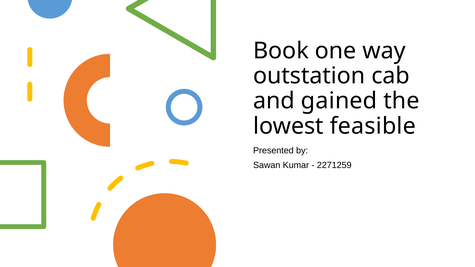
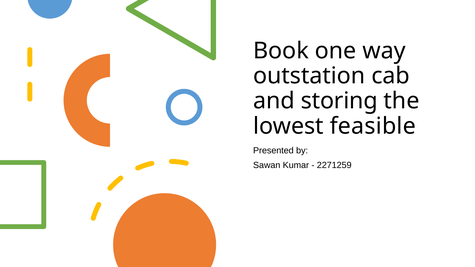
gained: gained -> storing (339, 101)
